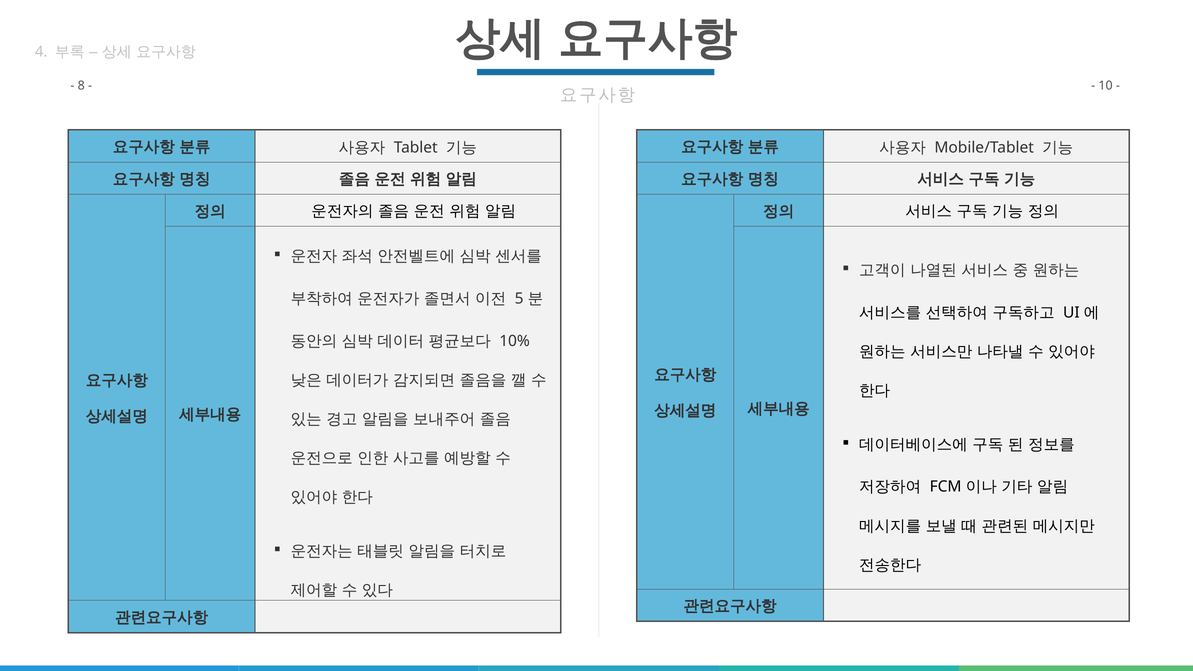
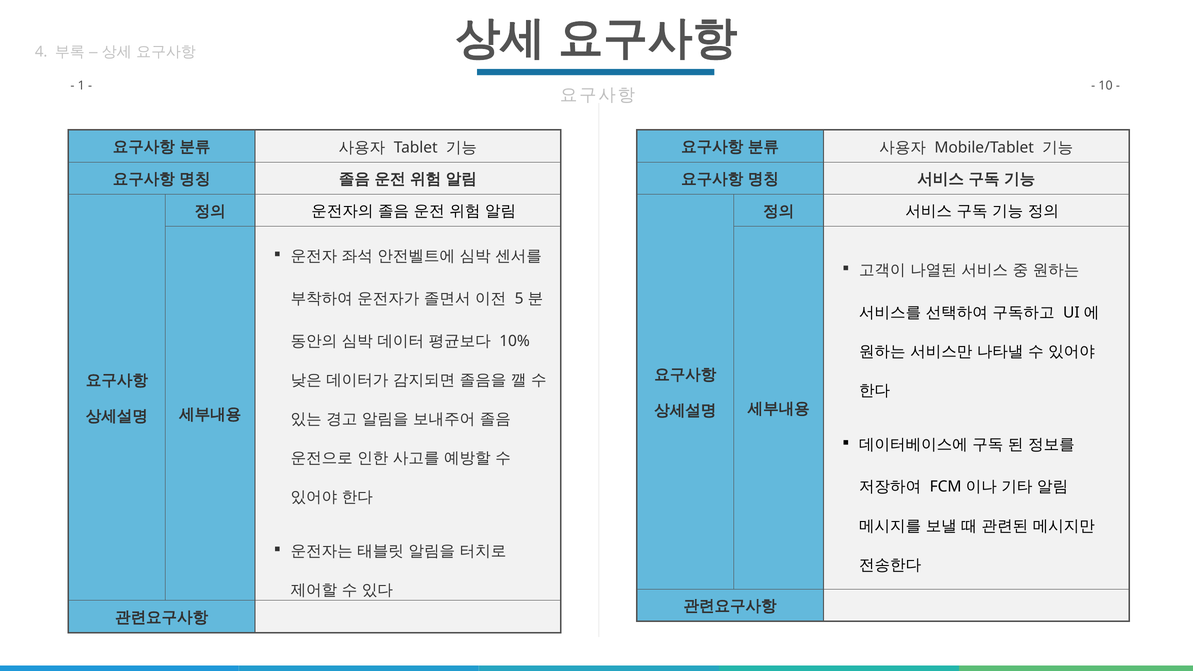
8: 8 -> 1 (81, 86)
